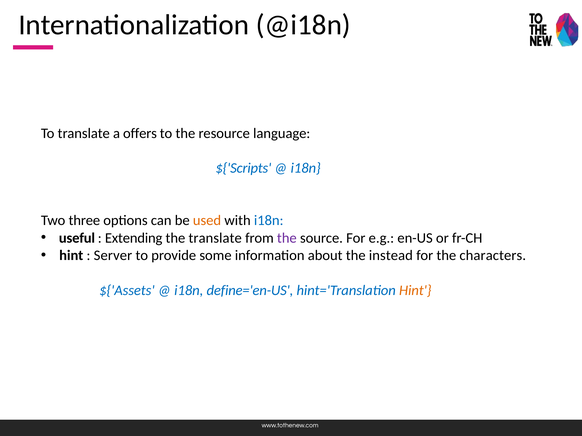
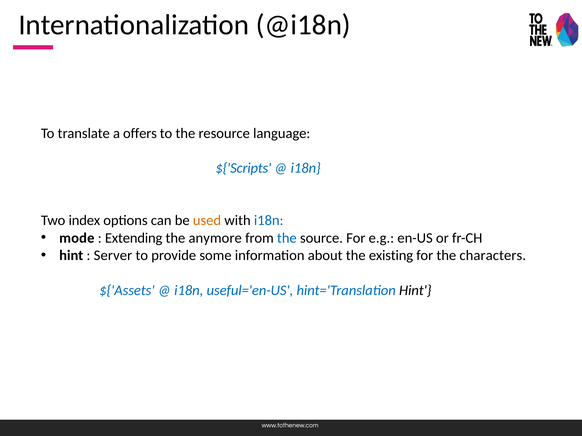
three: three -> index (84, 221)
useful: useful -> mode (77, 238)
the translate: translate -> anymore (215, 238)
the colour: purple -> blue (287, 238)
instead: instead -> existing (391, 256)
define='en-US: define='en-US -> useful='en-US (250, 291)
Hint colour: orange -> black (415, 291)
